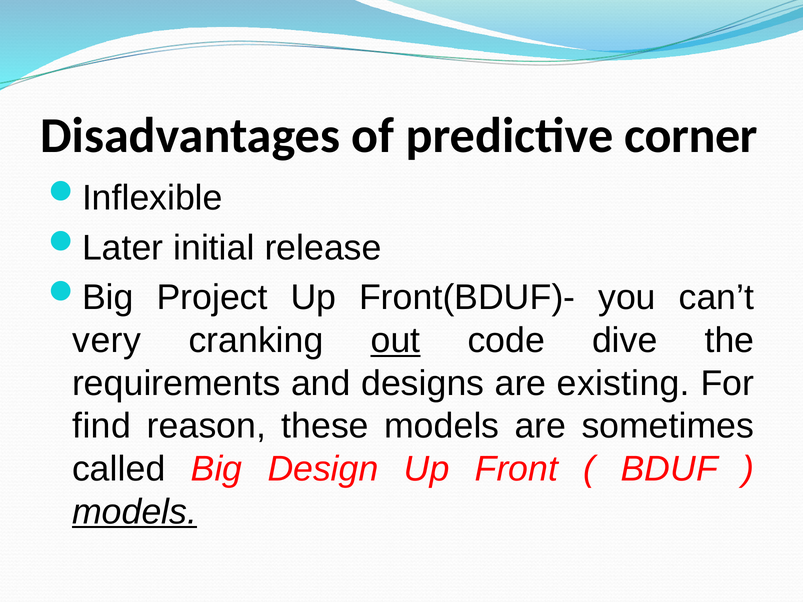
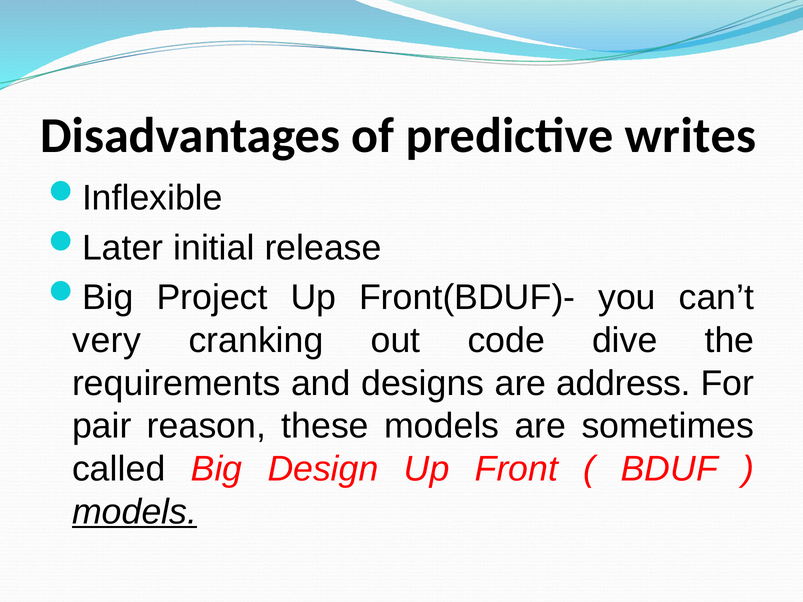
corner: corner -> writes (691, 136)
out underline: present -> none (395, 341)
existing: existing -> address (624, 383)
find: find -> pair (102, 426)
